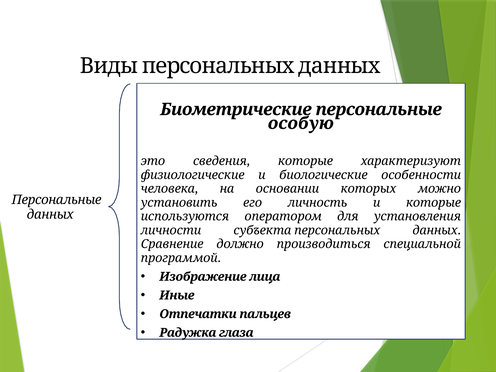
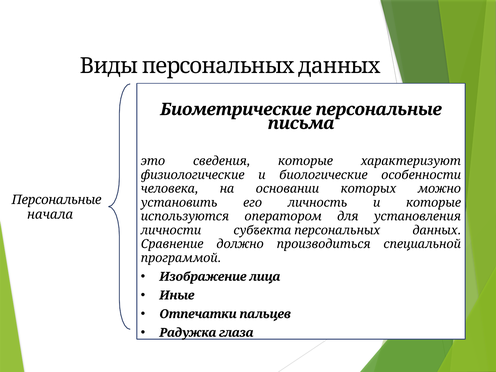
особую: особую -> письма (301, 123)
данных: данных -> начала (50, 215)
